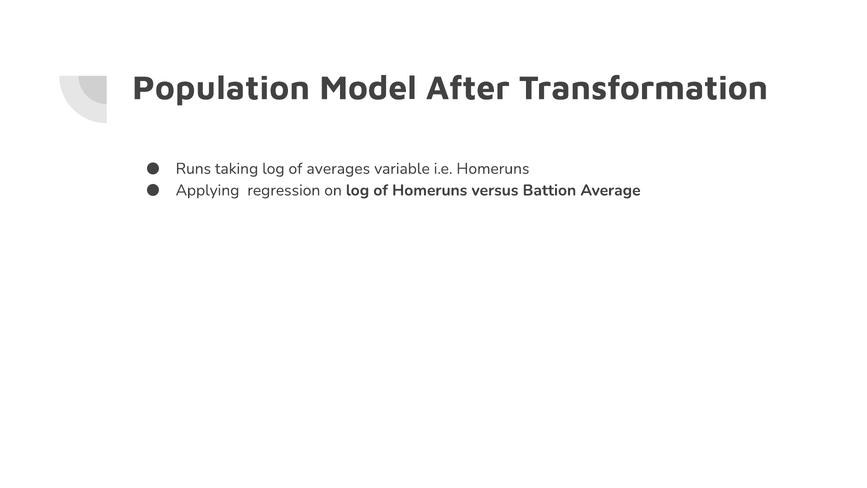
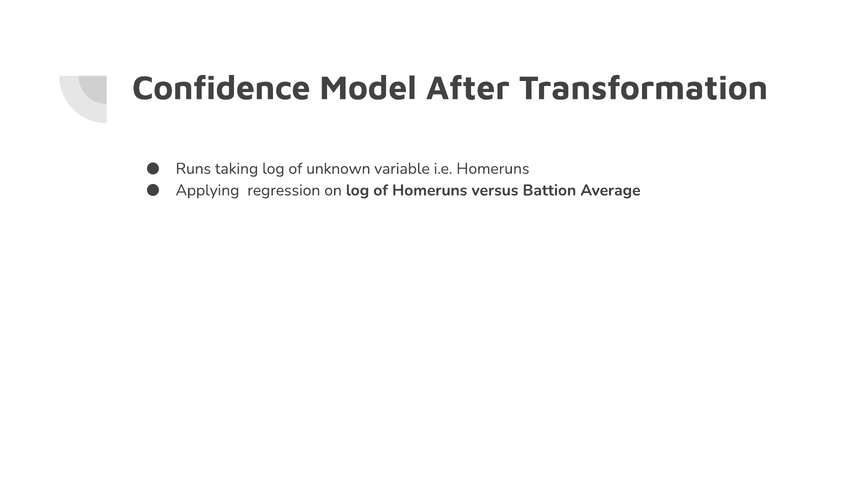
Population: Population -> Confidence (221, 88)
averages: averages -> unknown (338, 169)
